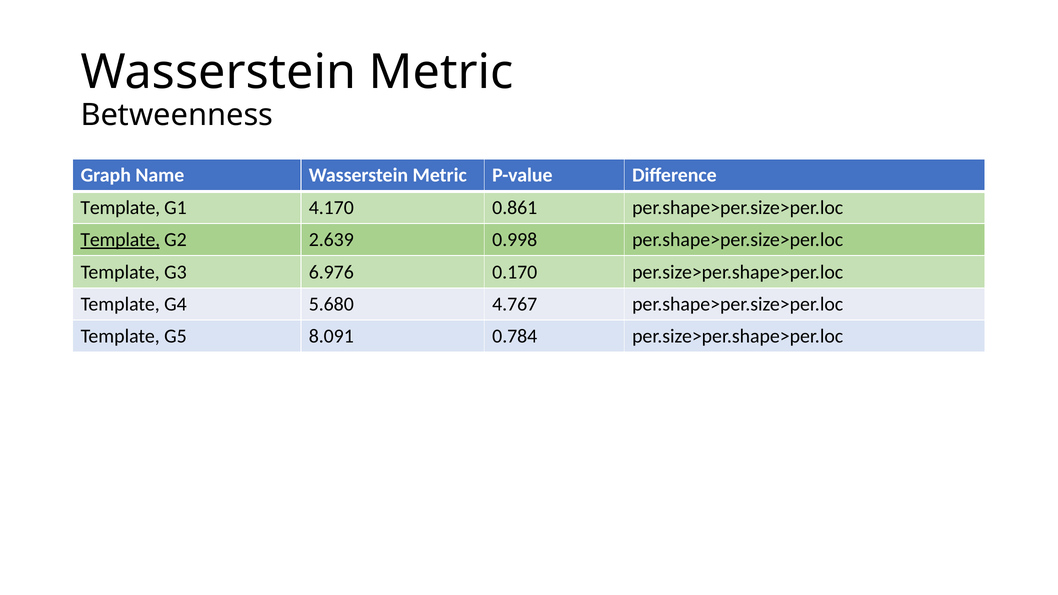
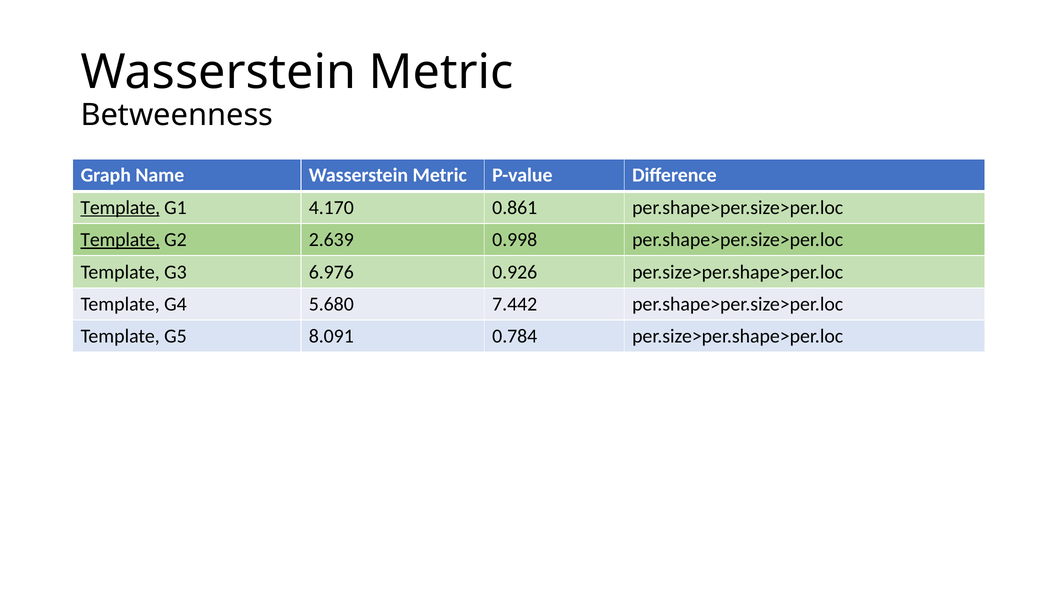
Template underline: none -> present (120, 208)
0.170: 0.170 -> 0.926 (515, 272)
4.767: 4.767 -> 7.442 (515, 304)
